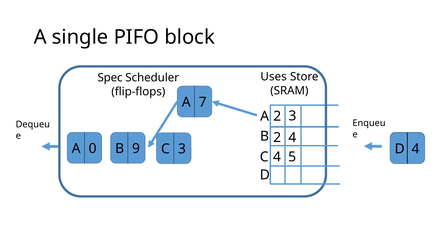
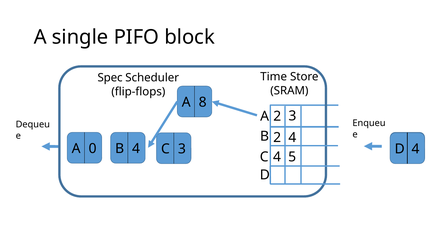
Uses: Uses -> Time (274, 77)
7: 7 -> 8 (203, 102)
B 9: 9 -> 4 (136, 148)
